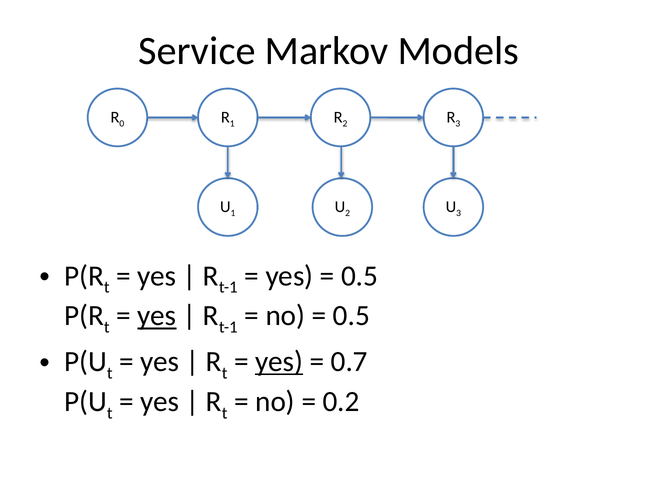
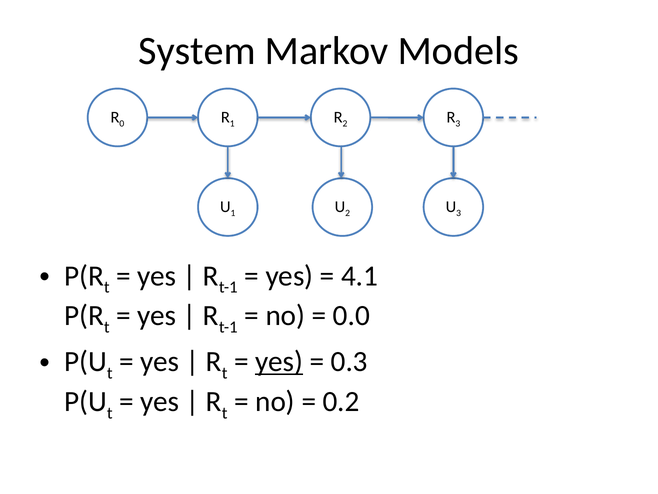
Service: Service -> System (197, 51)
0.5: 0.5 -> 4.1 (360, 276)
yes underline: present -> none (157, 316)
0.5: 0.5 -> 0.0 (351, 316)
0.7: 0.7 -> 0.3 (349, 361)
